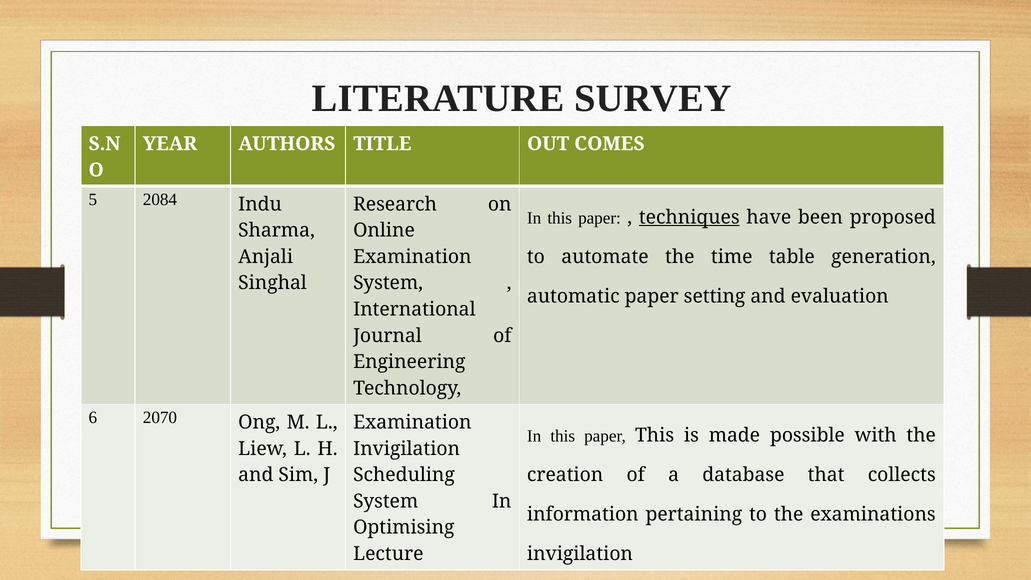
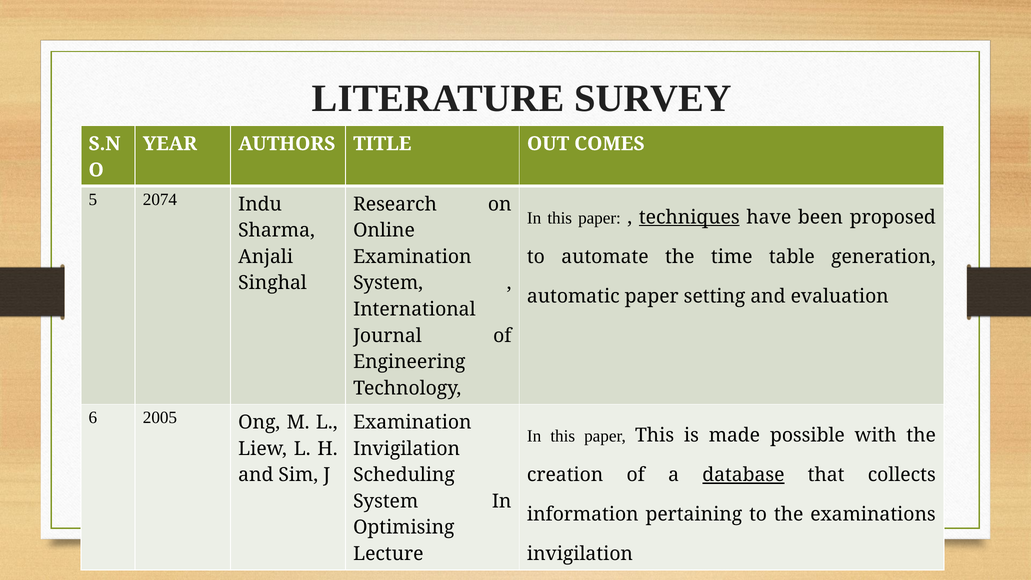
2084: 2084 -> 2074 (160, 200)
2070: 2070 -> 2005 (160, 418)
database underline: none -> present (743, 475)
